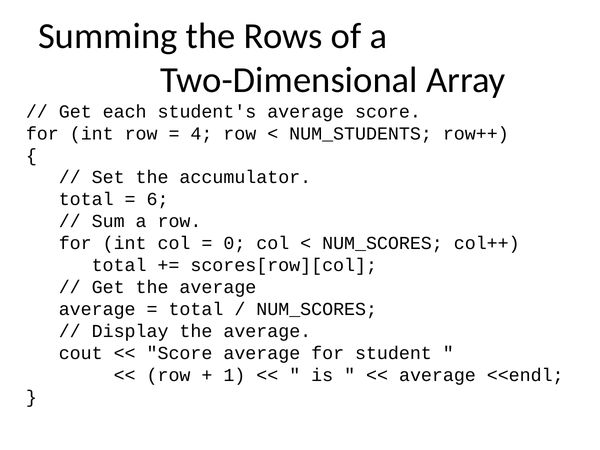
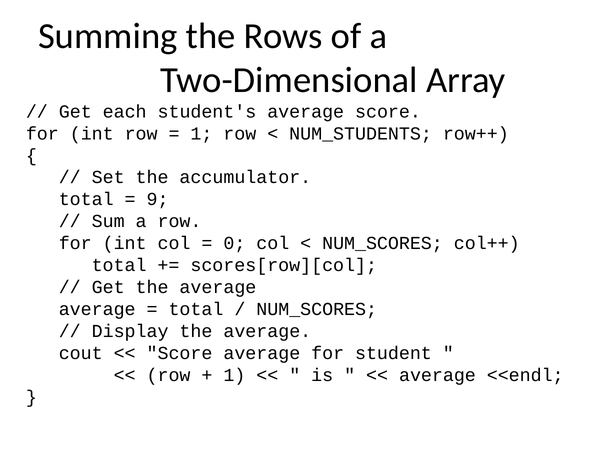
4: 4 -> 1 (201, 133)
6: 6 -> 9 (158, 199)
